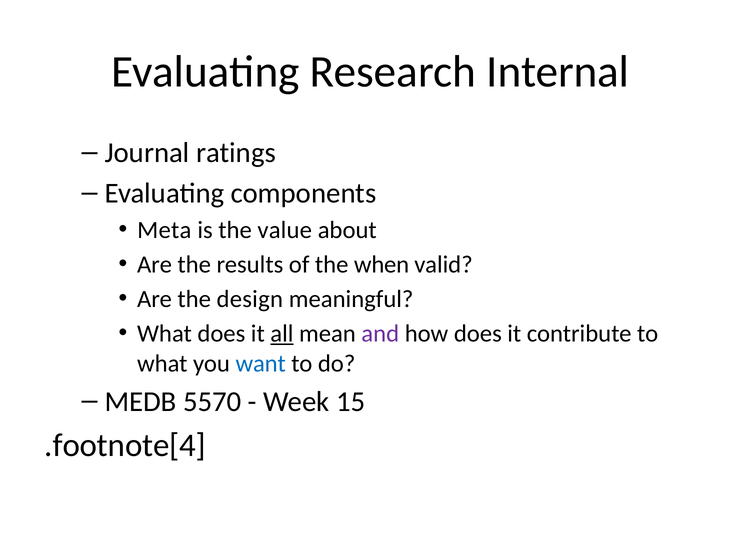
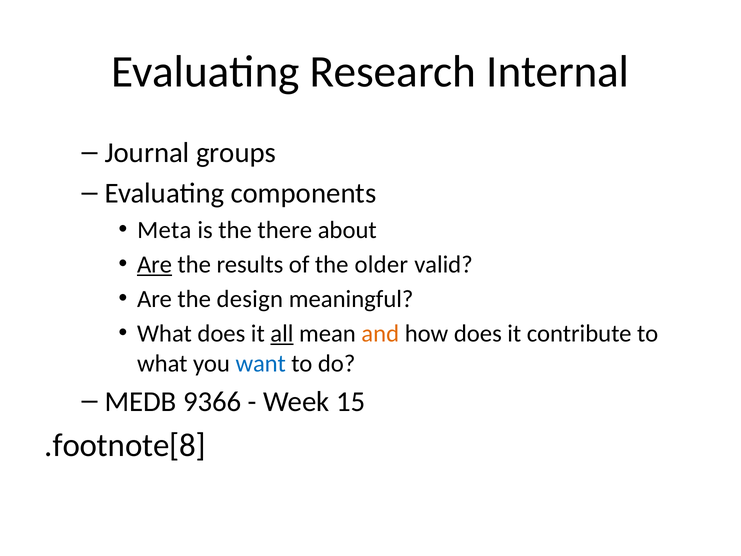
ratings: ratings -> groups (236, 153)
value: value -> there (285, 230)
Are underline: none -> present (155, 264)
when: when -> older (381, 264)
and colour: purple -> orange (380, 334)
5570: 5570 -> 9366 (212, 401)
.footnote[4: .footnote[4 -> .footnote[8 (125, 445)
